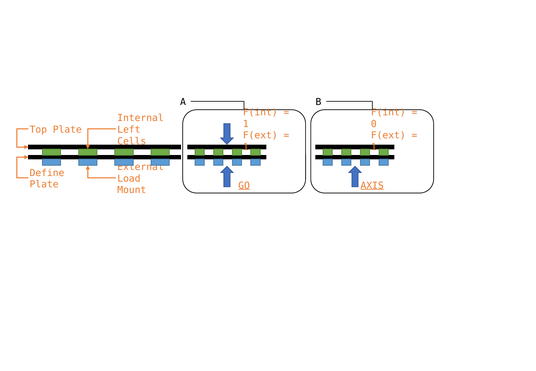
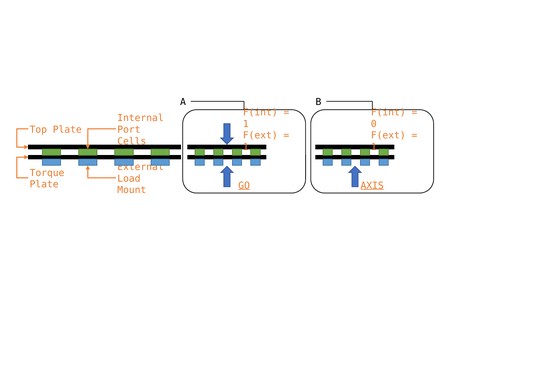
Left: Left -> Port (129, 130)
Define: Define -> Torque (47, 173)
